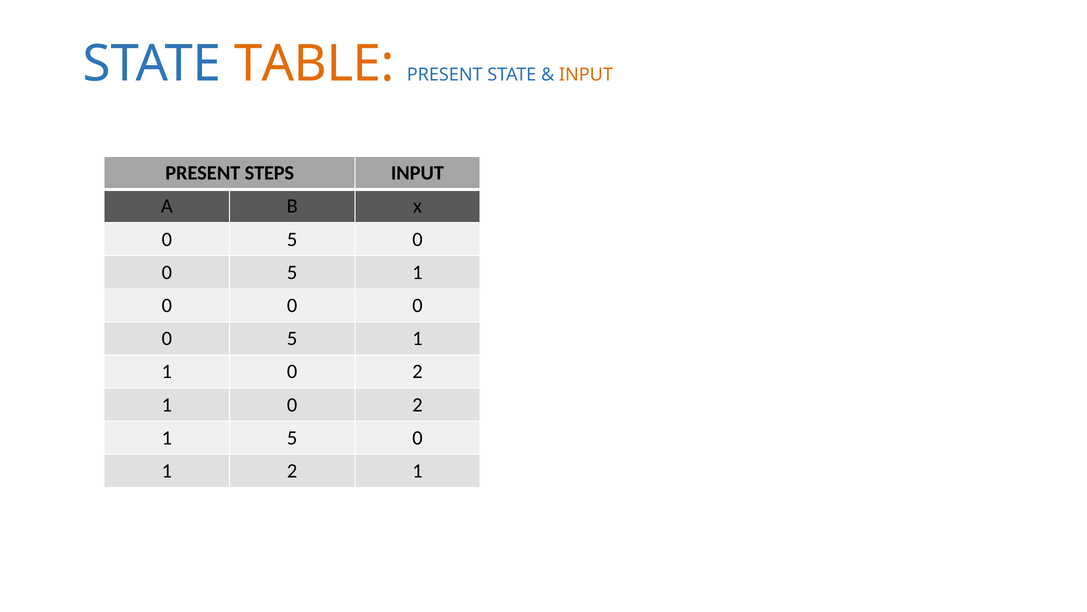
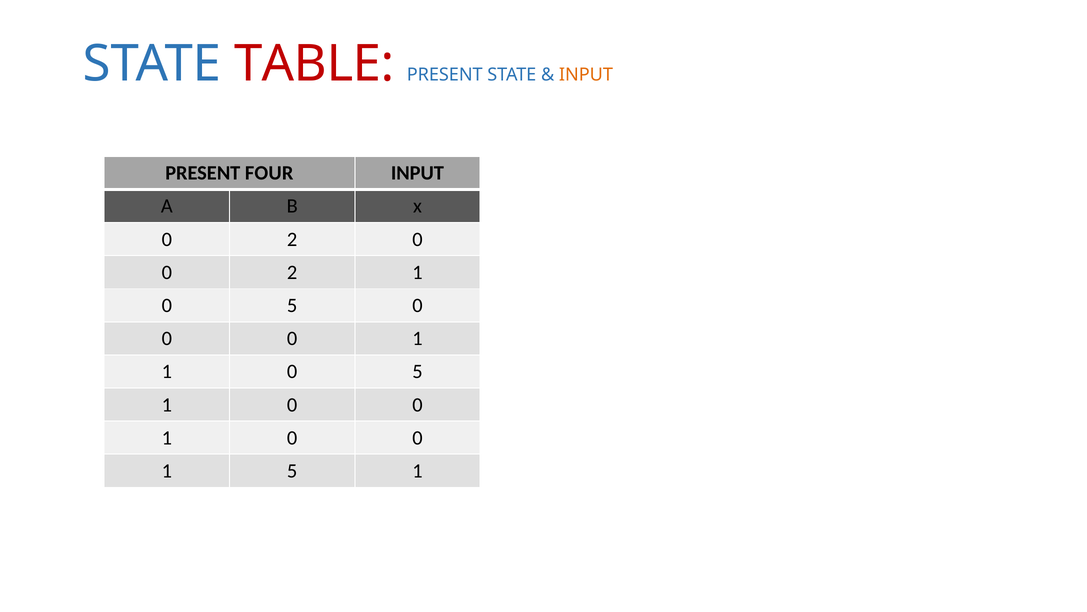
TABLE colour: orange -> red (314, 64)
STEPS: STEPS -> FOUR (269, 173)
5: 5 -> 2 (292, 239)
5: 5 -> 2 (292, 272)
0: 0 -> 5 (292, 305)
5: 5 -> 0 (292, 338)
2: 2 -> 5 (417, 371)
2: 2 -> 0 (417, 404)
5: 5 -> 0 (292, 437)
1 2: 2 -> 5 (292, 471)
